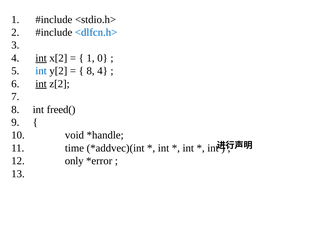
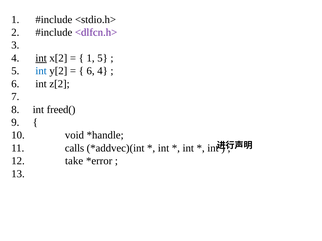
<dlfcn.h> colour: blue -> purple (96, 32)
1 0: 0 -> 5 (103, 58)
8: 8 -> 6 (91, 71)
int underline: present -> none (41, 84)
time: time -> calls (75, 148)
only: only -> take (74, 161)
